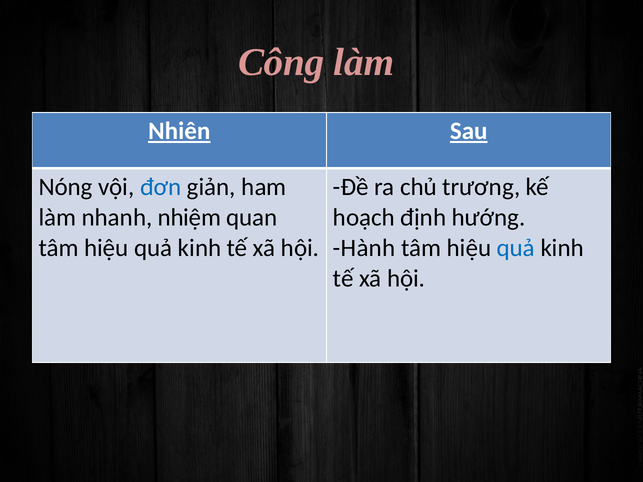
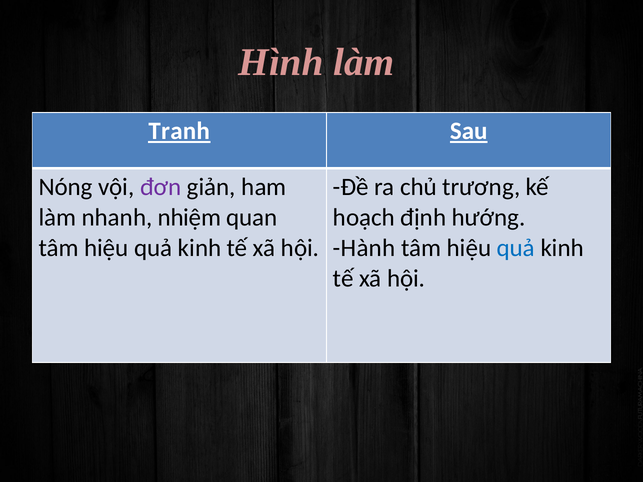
Công: Công -> Hình (281, 62)
Nhiên: Nhiên -> Tranh (179, 131)
đơn colour: blue -> purple (161, 187)
